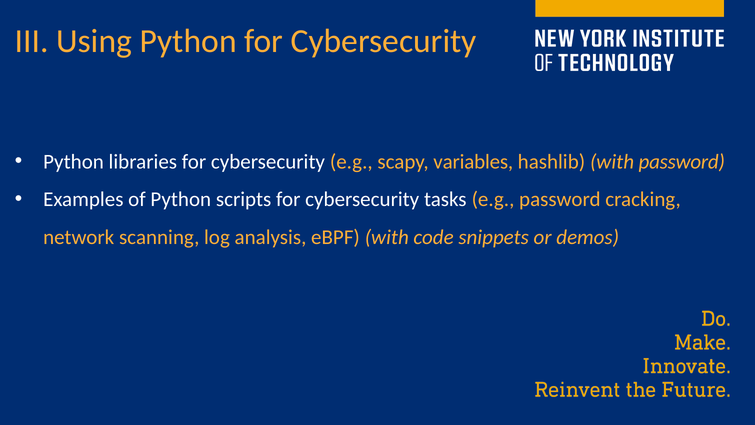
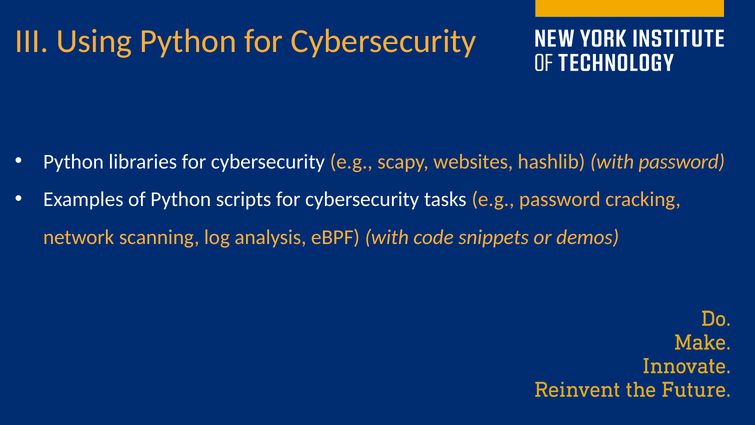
variables: variables -> websites (473, 162)
